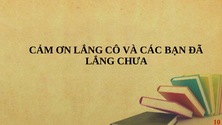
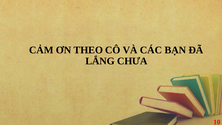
ƠN LẮNG: LẮNG -> THEO (88, 50)
